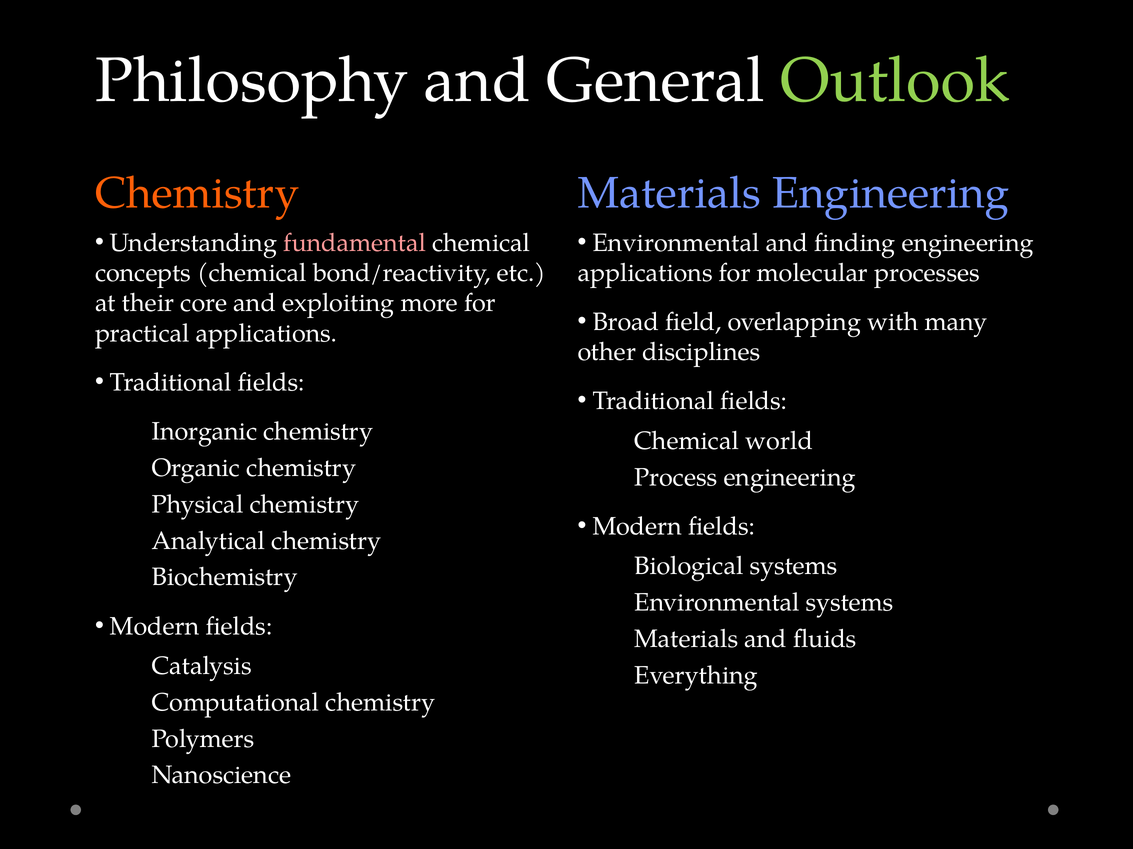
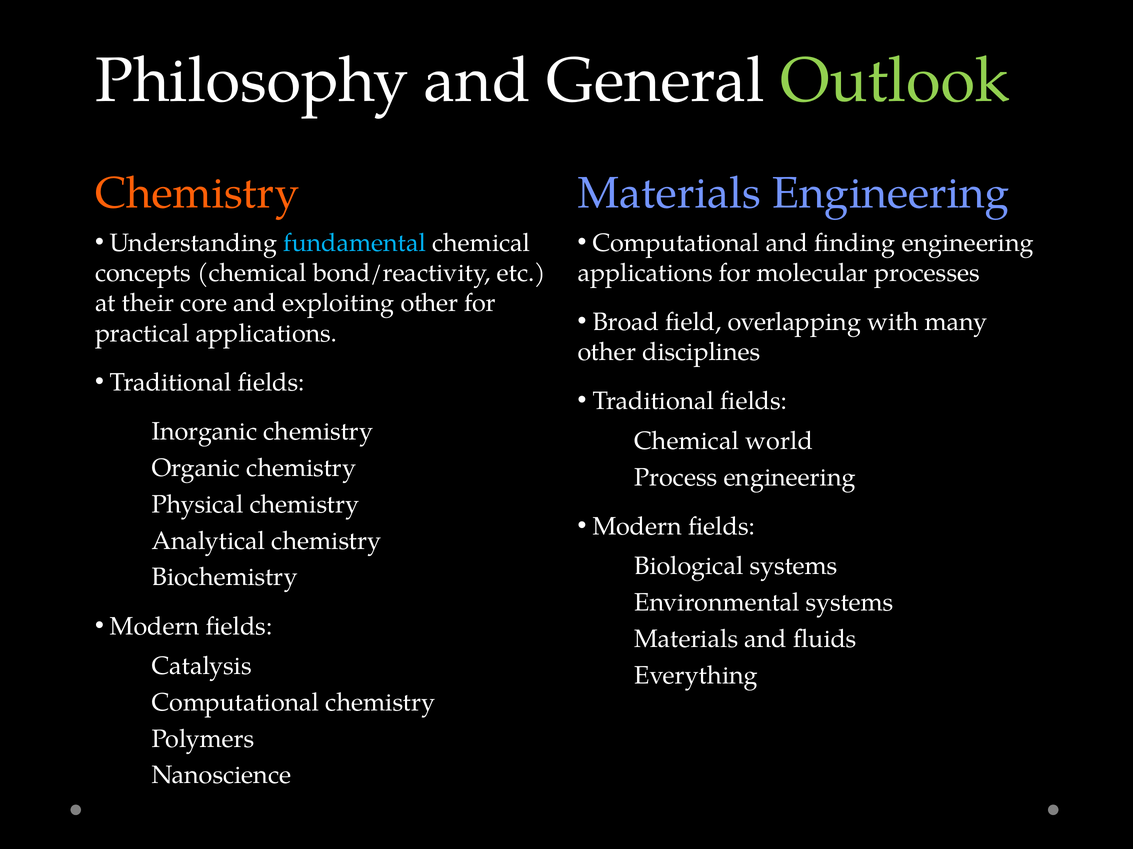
Environmental: Environmental -> Computational (676, 243)
fundamental colour: pink -> light blue (355, 243)
exploiting more: more -> other (429, 303)
